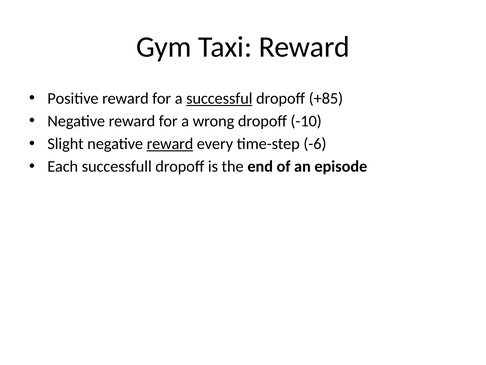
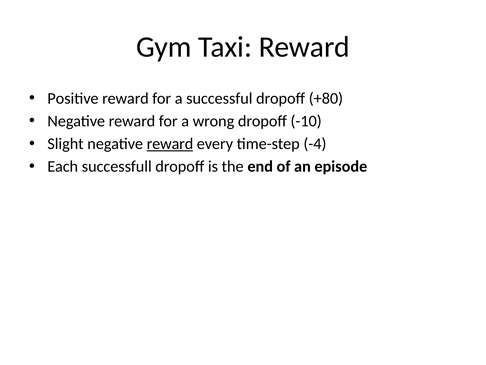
successful underline: present -> none (219, 98)
+85: +85 -> +80 (326, 98)
-6: -6 -> -4 (315, 144)
